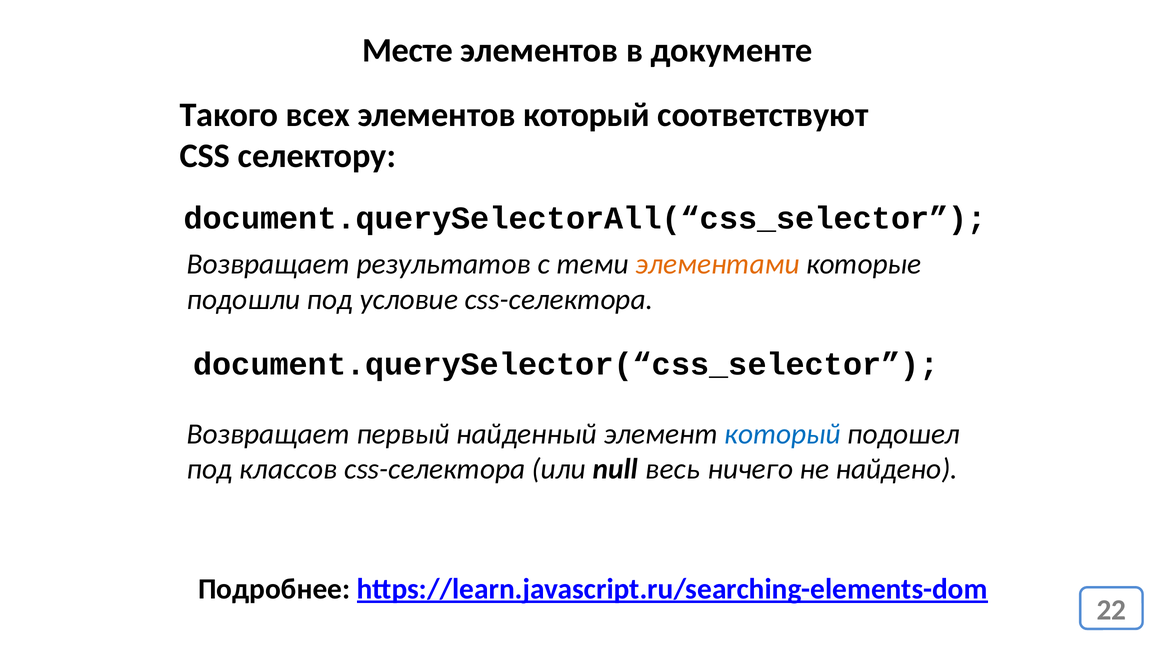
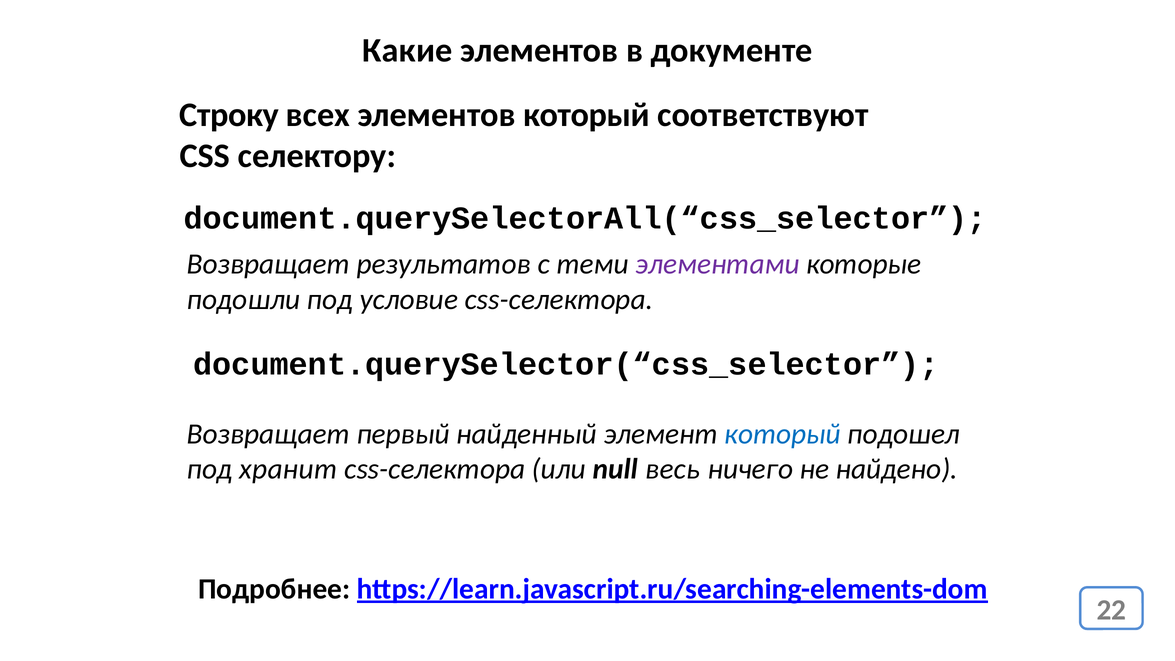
Месте: Месте -> Какие (407, 51)
Такого: Такого -> Строку (229, 115)
элементами colour: orange -> purple (718, 264)
классов: классов -> хранит (288, 469)
